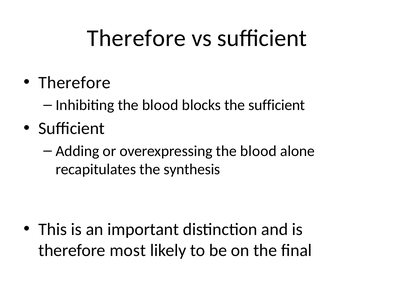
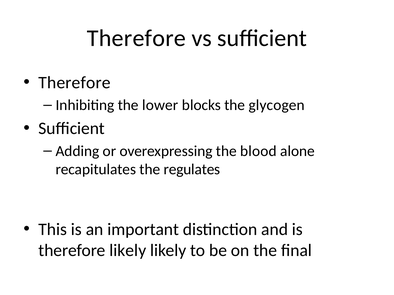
Inhibiting the blood: blood -> lower (160, 105)
the sufficient: sufficient -> glycogen (277, 105)
synthesis: synthesis -> regulates (192, 170)
therefore most: most -> likely (128, 251)
